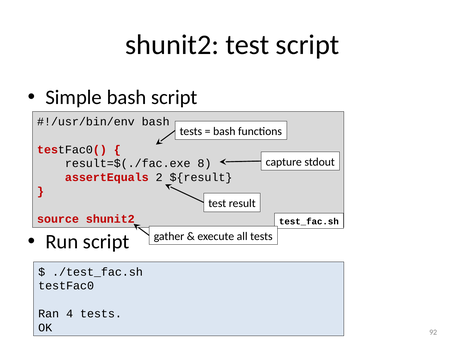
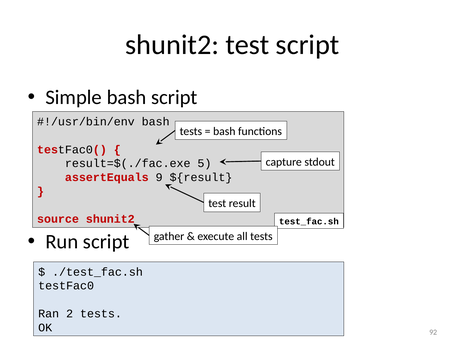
8: 8 -> 5 (204, 164)
2: 2 -> 9 (159, 178)
4: 4 -> 2 (70, 314)
